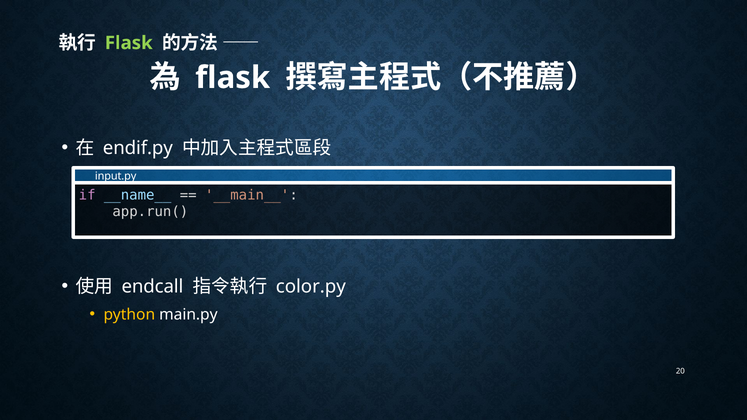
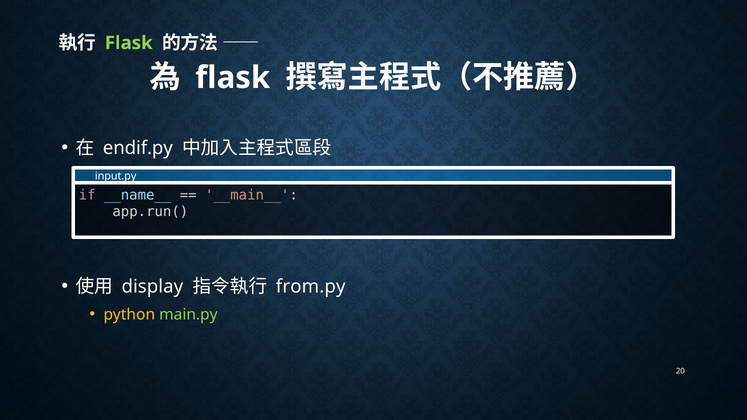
endcall: endcall -> display (152, 287)
color.py: color.py -> from.py (311, 287)
main.py colour: white -> light green (188, 315)
